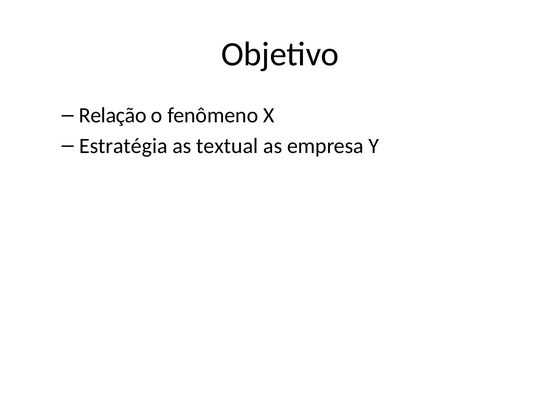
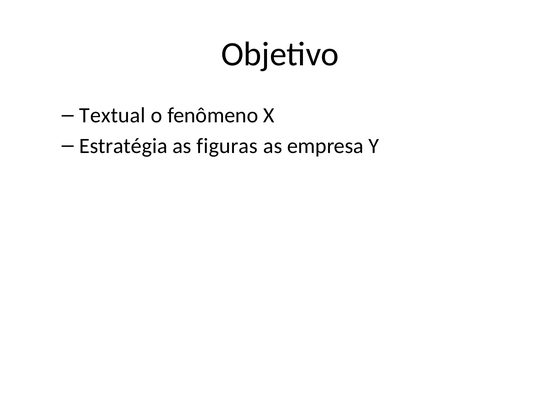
Relação: Relação -> Textual (112, 115)
textual: textual -> figuras (227, 146)
